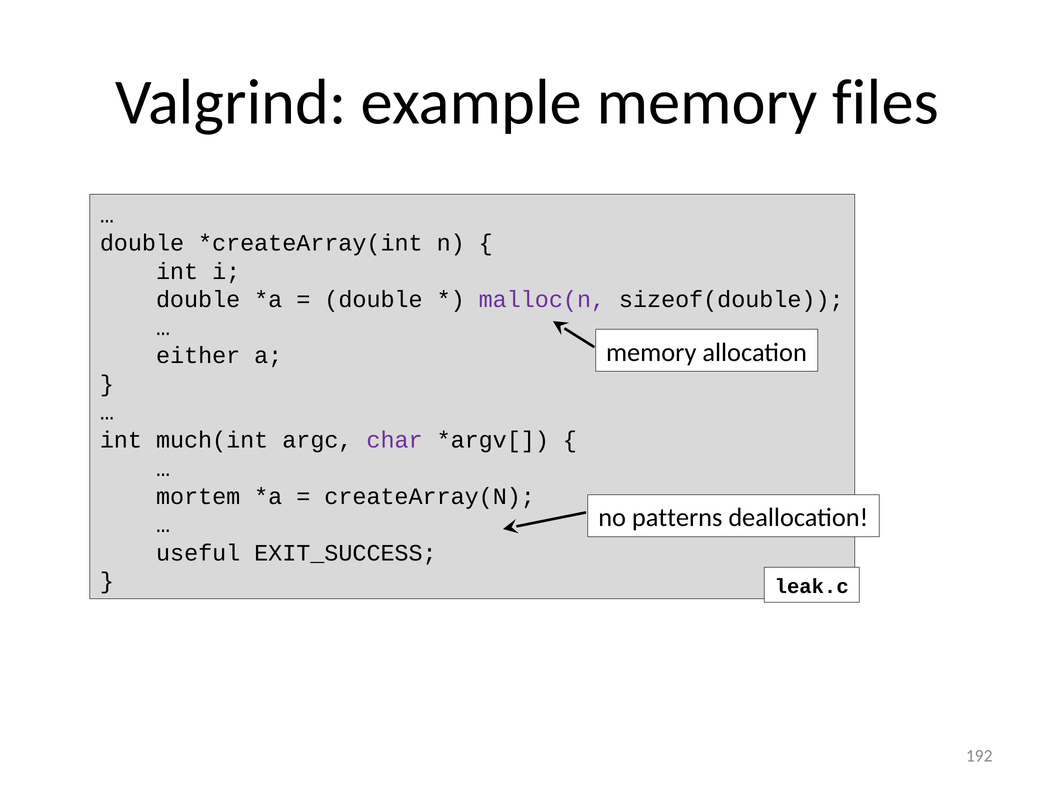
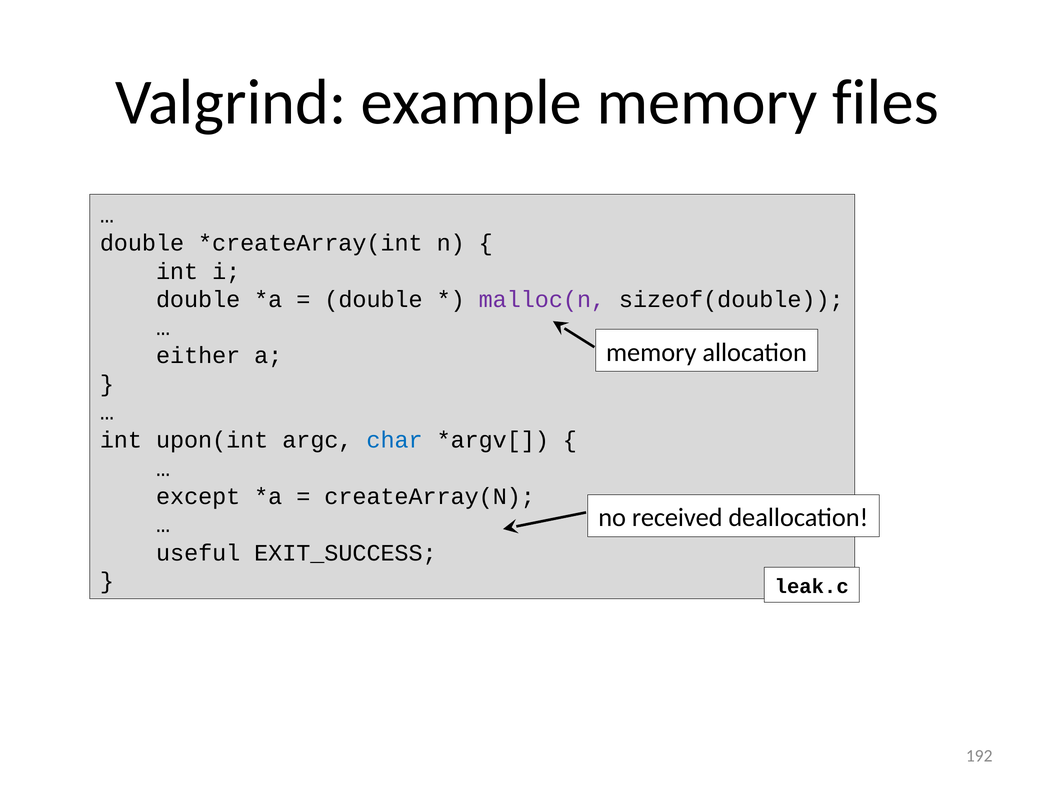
much(int: much(int -> upon(int (212, 440)
char colour: purple -> blue (395, 440)
mortem: mortem -> except (198, 496)
patterns: patterns -> received (677, 518)
